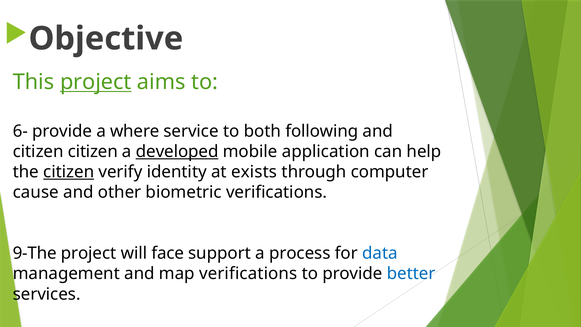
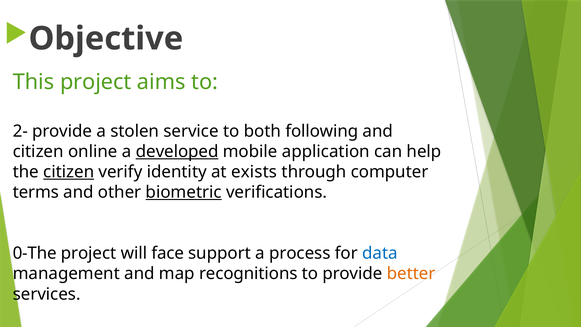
project underline: present -> none (96, 82)
6-: 6- -> 2- (20, 131)
where: where -> stolen (135, 131)
citizen citizen: citizen -> online (93, 151)
cause: cause -> terms (36, 192)
biometric underline: none -> present (184, 192)
9-The: 9-The -> 0-The (35, 253)
map verifications: verifications -> recognitions (248, 274)
better colour: blue -> orange (411, 274)
